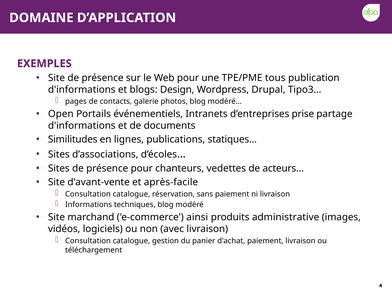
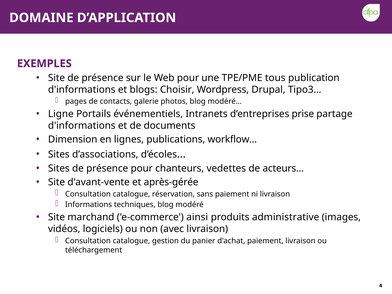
Design: Design -> Choisir (177, 90)
Open: Open -> Ligne (61, 114)
Similitudes: Similitudes -> Dimension (73, 139)
statiques…: statiques… -> workflow… (232, 139)
après-facile: après-facile -> après-gérée (171, 182)
